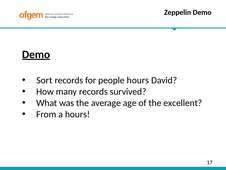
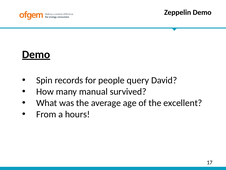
Sort: Sort -> Spin (44, 80)
people hours: hours -> query (138, 80)
many records: records -> manual (93, 91)
